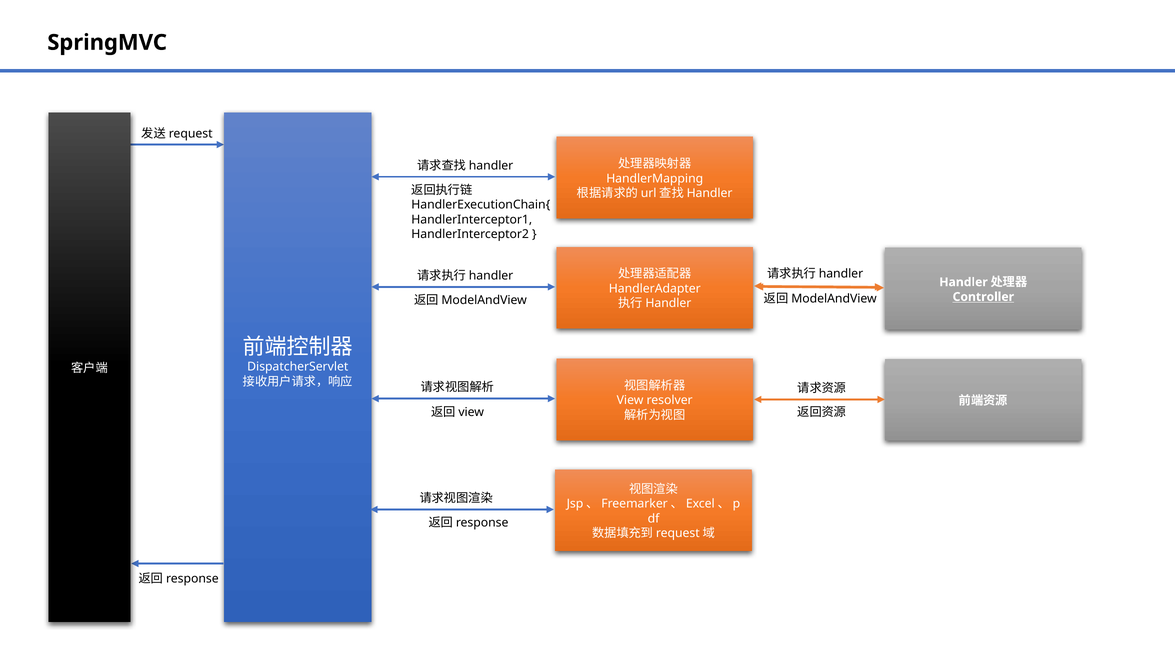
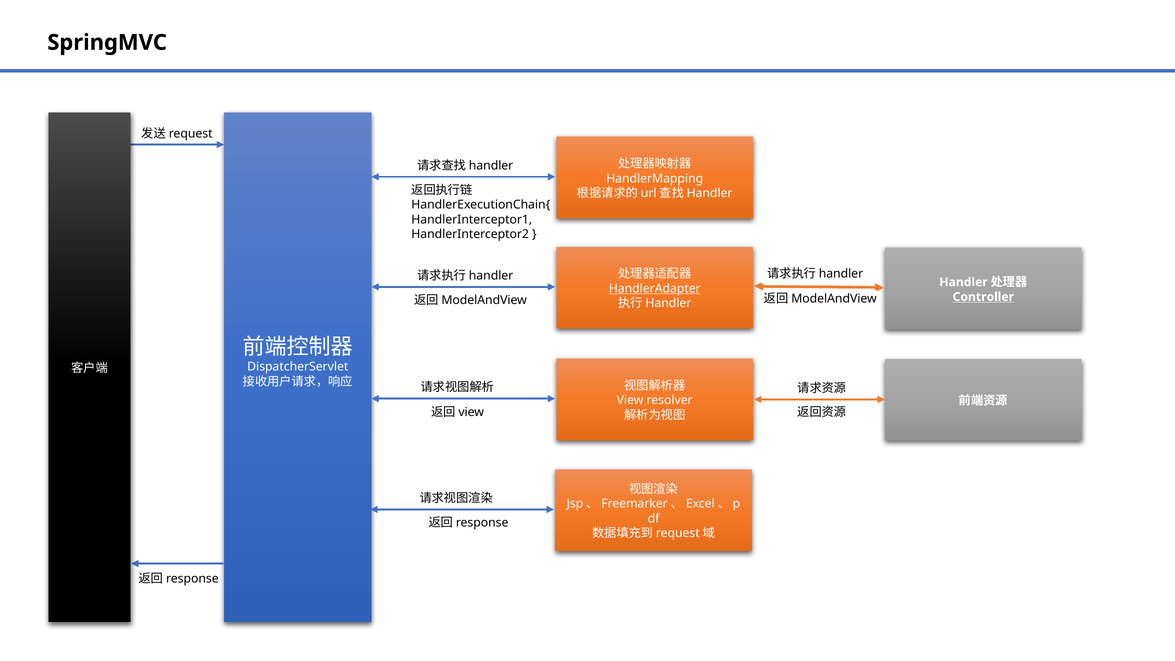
HandlerAdapter underline: none -> present (655, 289)
